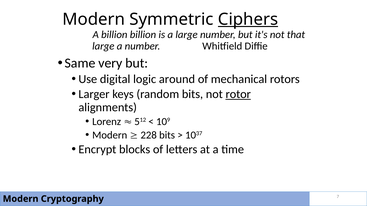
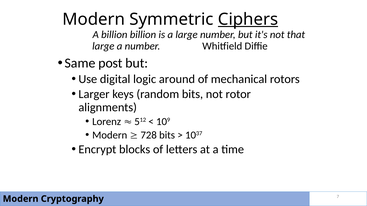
very: very -> post (110, 63)
rotor underline: present -> none (238, 94)
228: 228 -> 728 (149, 135)
